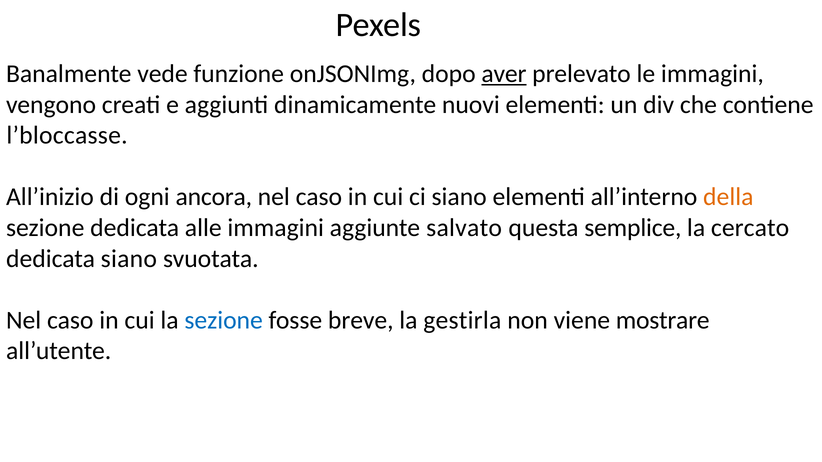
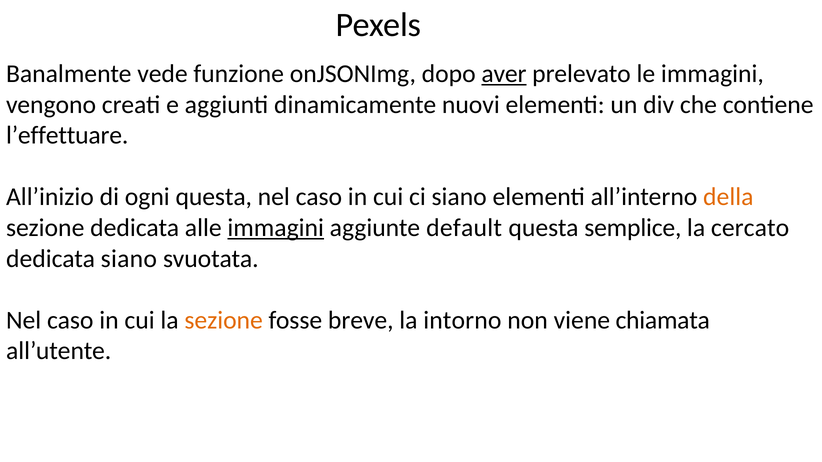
l’bloccasse: l’bloccasse -> l’effettuare (67, 135)
ogni ancora: ancora -> questa (214, 197)
immagini underline: none -> present (276, 228)
salvato: salvato -> default (464, 228)
sezione colour: blue -> orange (224, 320)
gestirla: gestirla -> intorno (462, 320)
mostrare: mostrare -> chiamata (663, 320)
